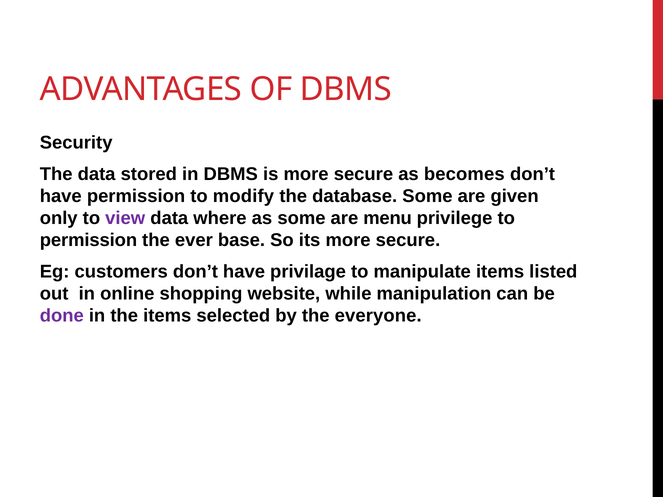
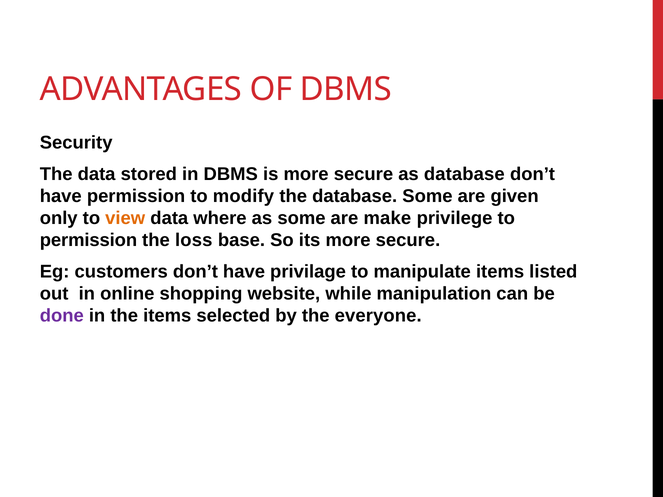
as becomes: becomes -> database (464, 174)
view colour: purple -> orange (125, 218)
menu: menu -> make (387, 218)
ever: ever -> loss (194, 240)
